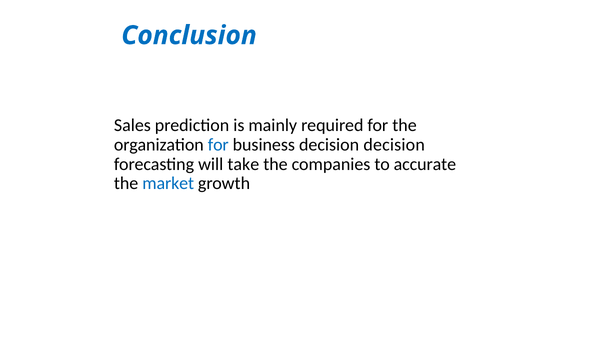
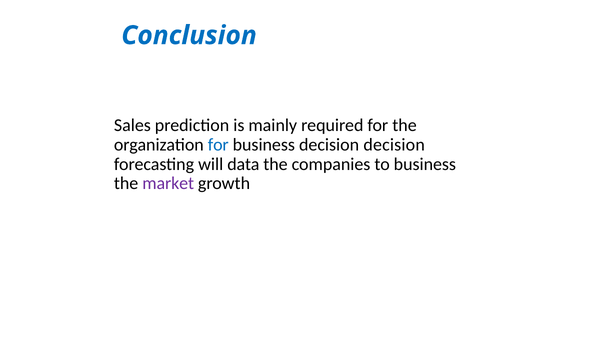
take: take -> data (243, 164)
to accurate: accurate -> business (425, 164)
market colour: blue -> purple (168, 183)
